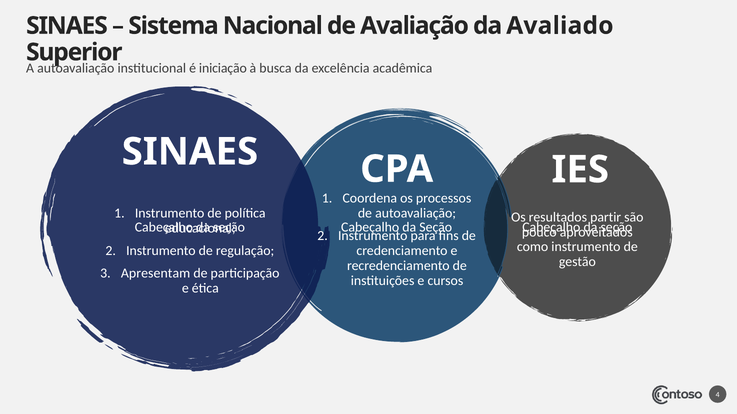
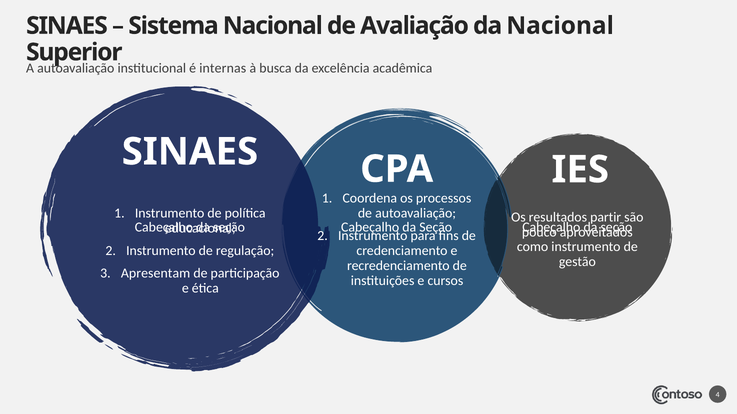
da Avaliado: Avaliado -> Nacional (560, 26)
iniciação: iniciação -> internas (223, 68)
